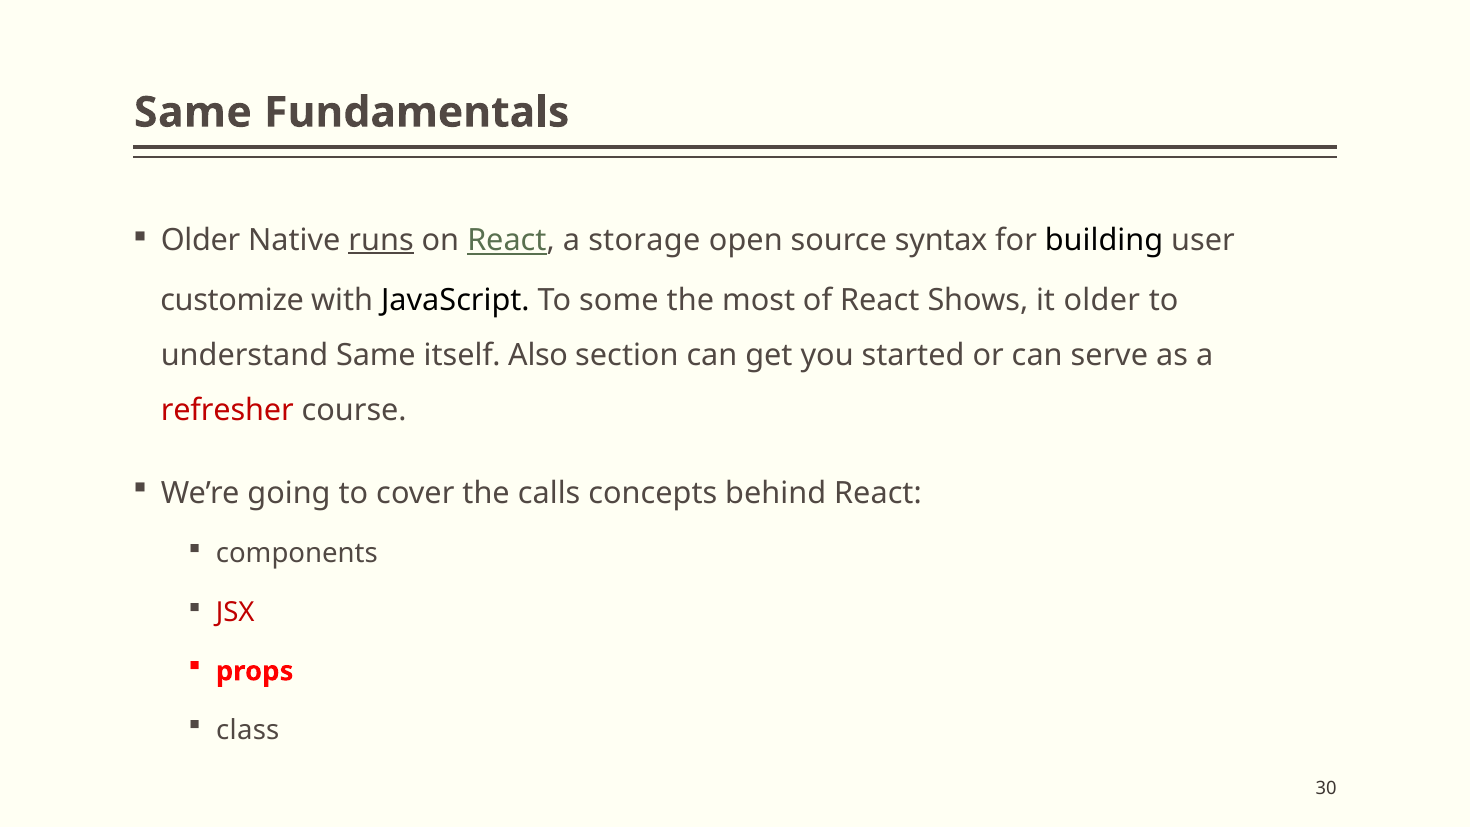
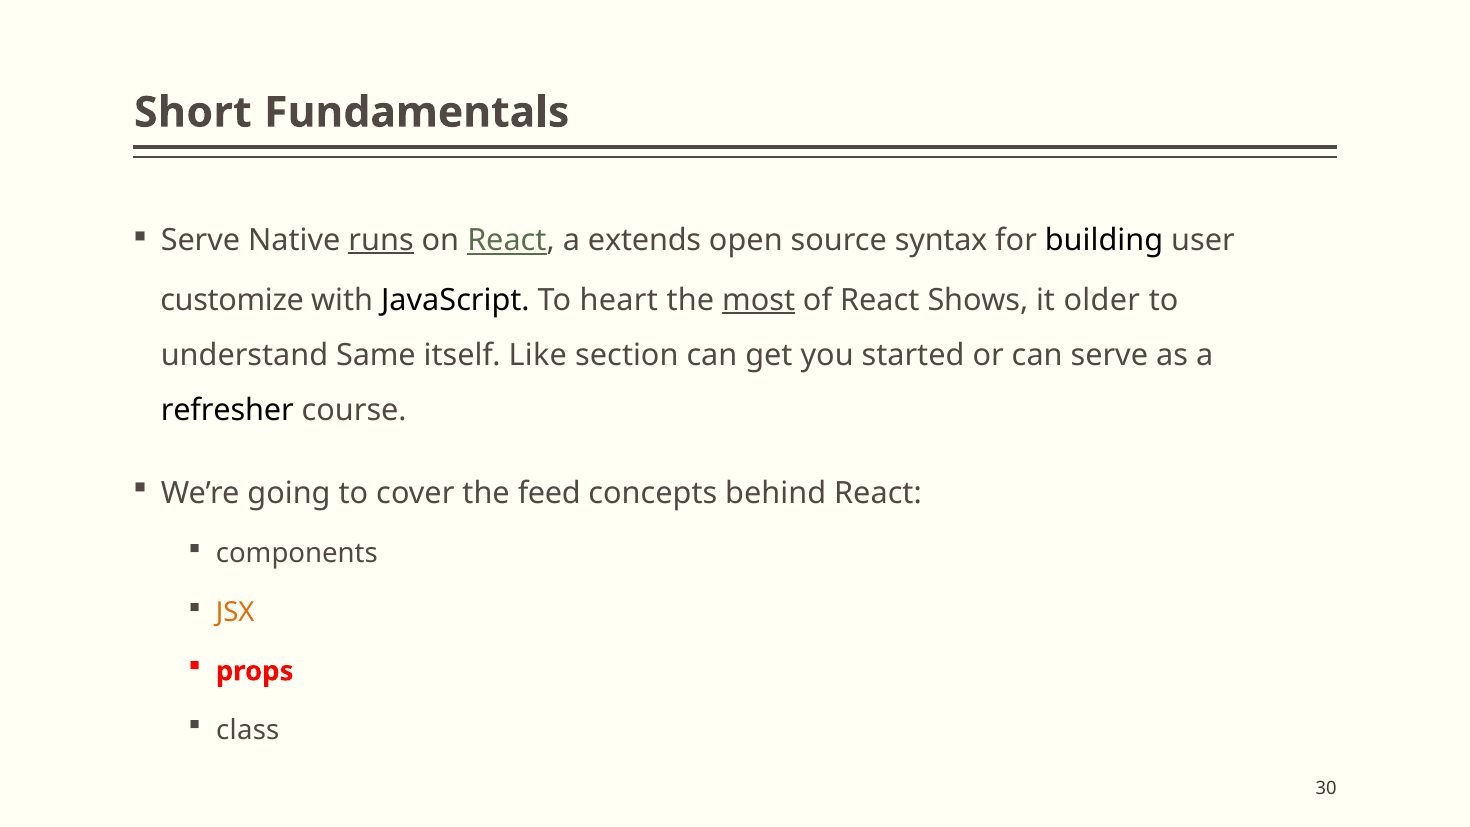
Same: Same -> Short (193, 113)
Older: Older -> Serve (200, 240)
storage: storage -> extends (645, 240)
some: some -> heart (619, 300)
most underline: none -> present (759, 300)
Also: Also -> Like (538, 355)
refresher colour: red -> black (227, 410)
calls: calls -> feed (549, 493)
JSX colour: red -> orange (235, 612)
